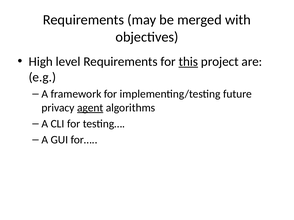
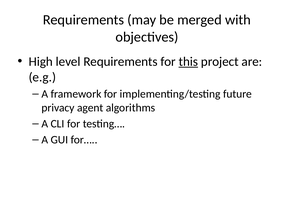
agent underline: present -> none (90, 108)
